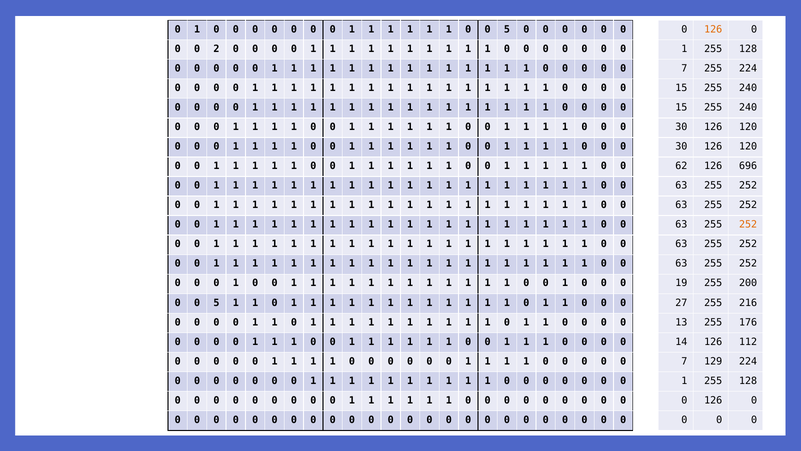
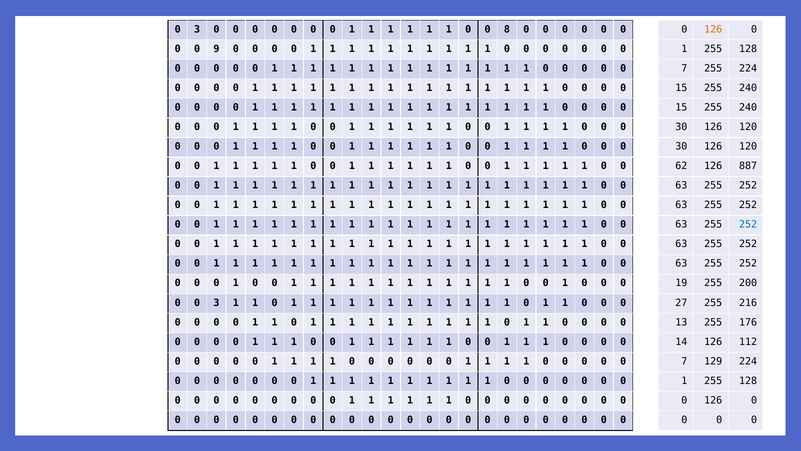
1: 1 -> 3 (197, 29)
1 0 0 5: 5 -> 8 (507, 29)
2: 2 -> 9 (216, 49)
696: 696 -> 887 (748, 166)
252 colour: orange -> blue (748, 224)
5: 5 -> 3 (216, 302)
